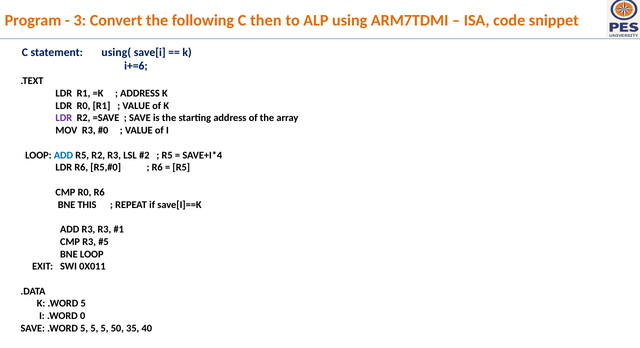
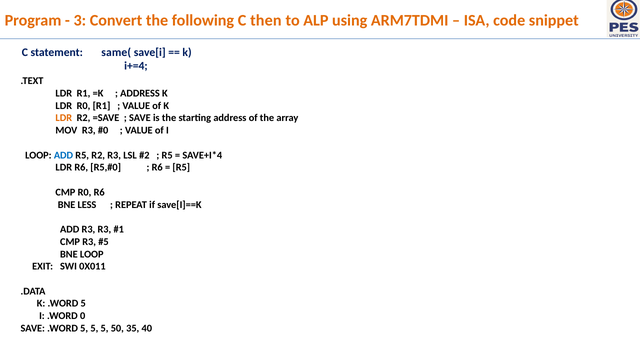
using(: using( -> same( (116, 52)
i+=6: i+=6 -> i+=4 (136, 66)
LDR colour: purple -> orange (64, 118)
THIS: THIS -> LESS (87, 205)
